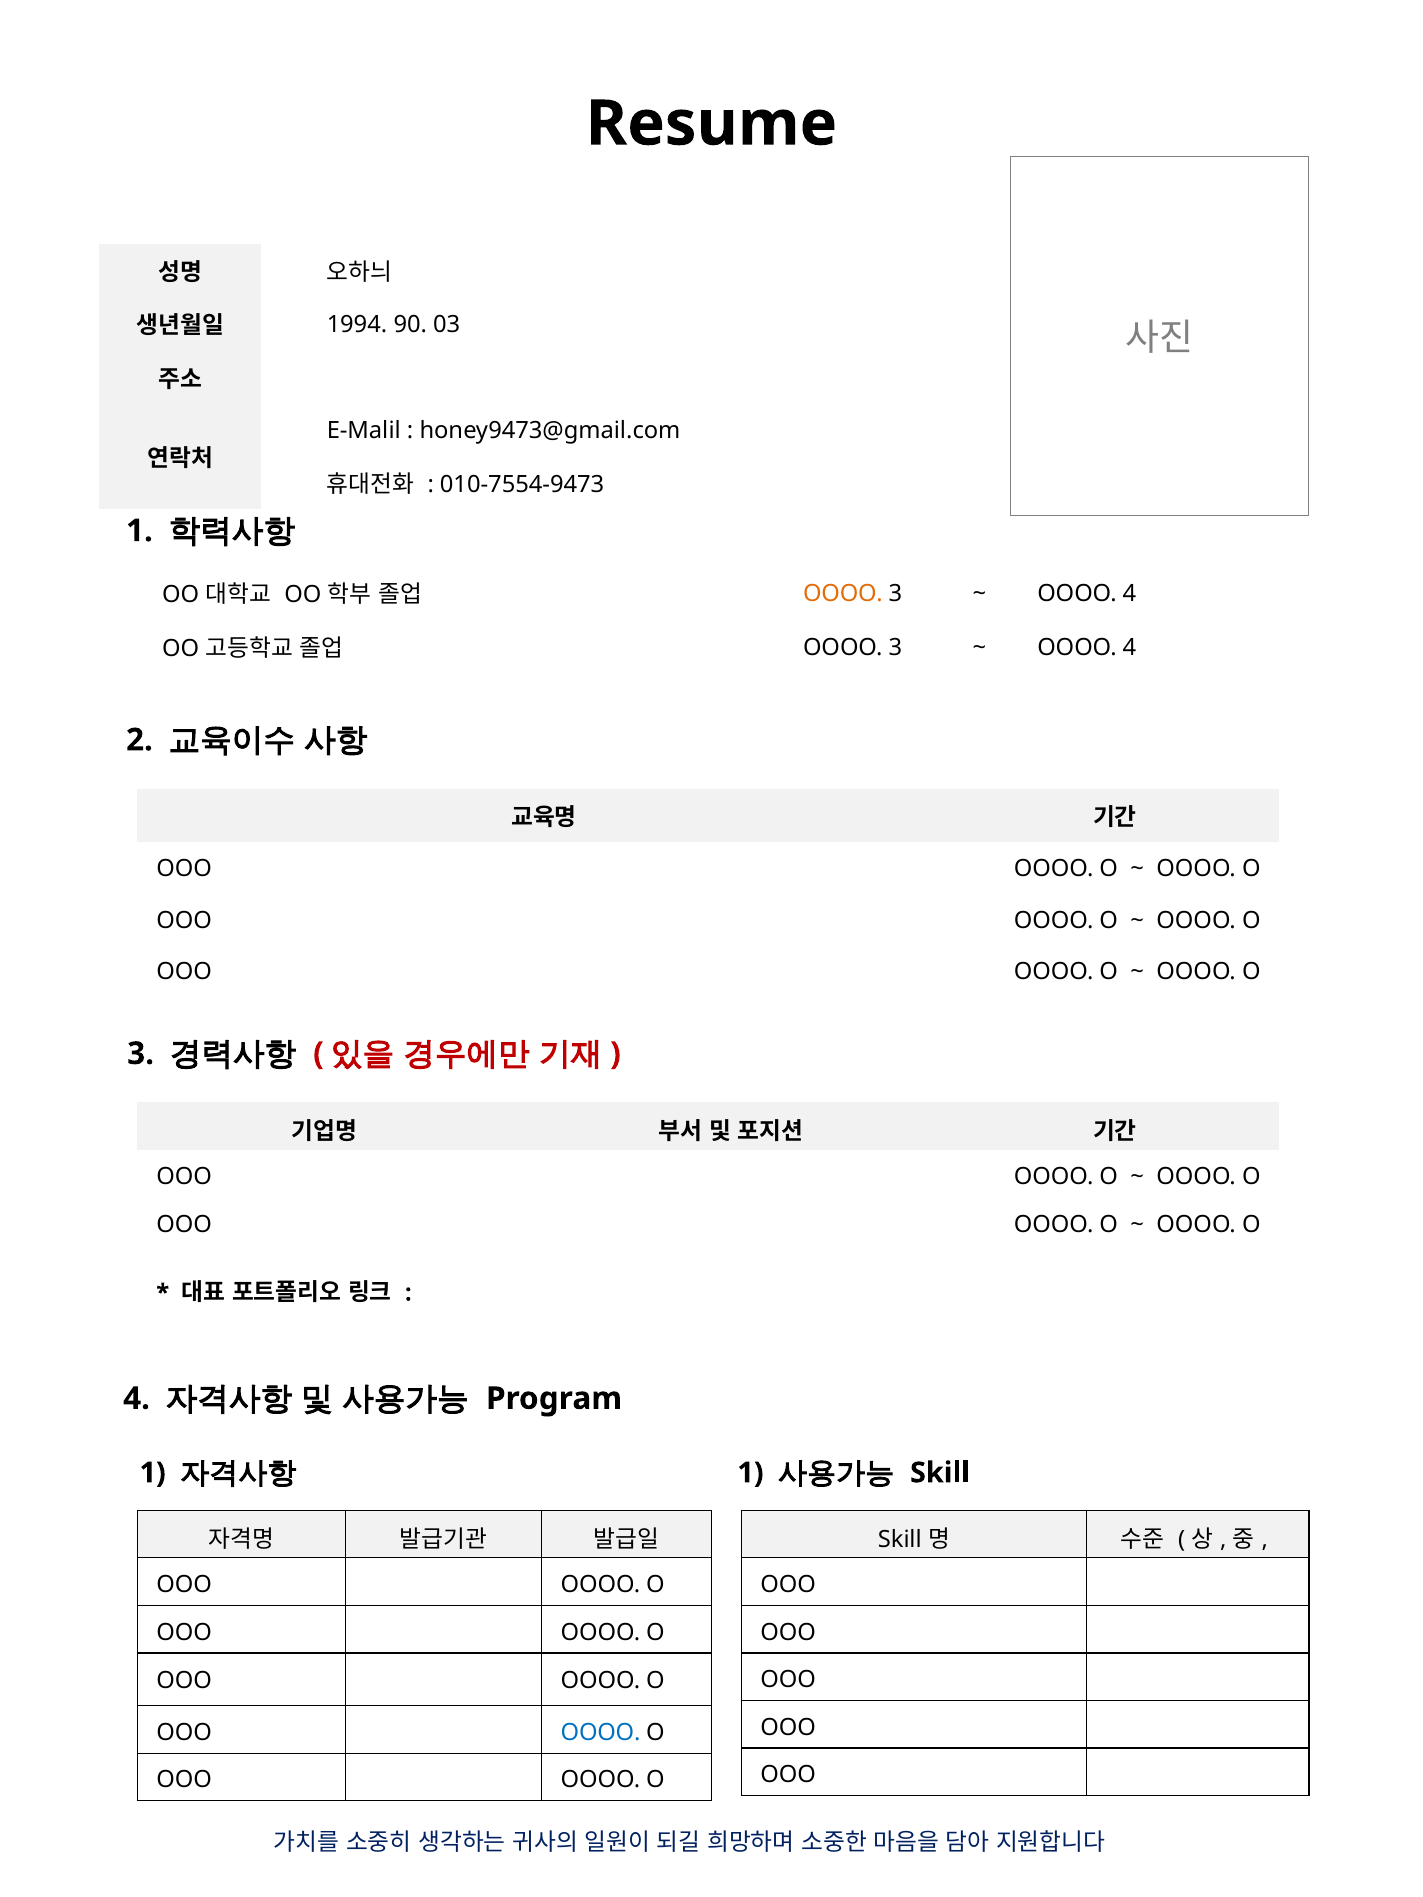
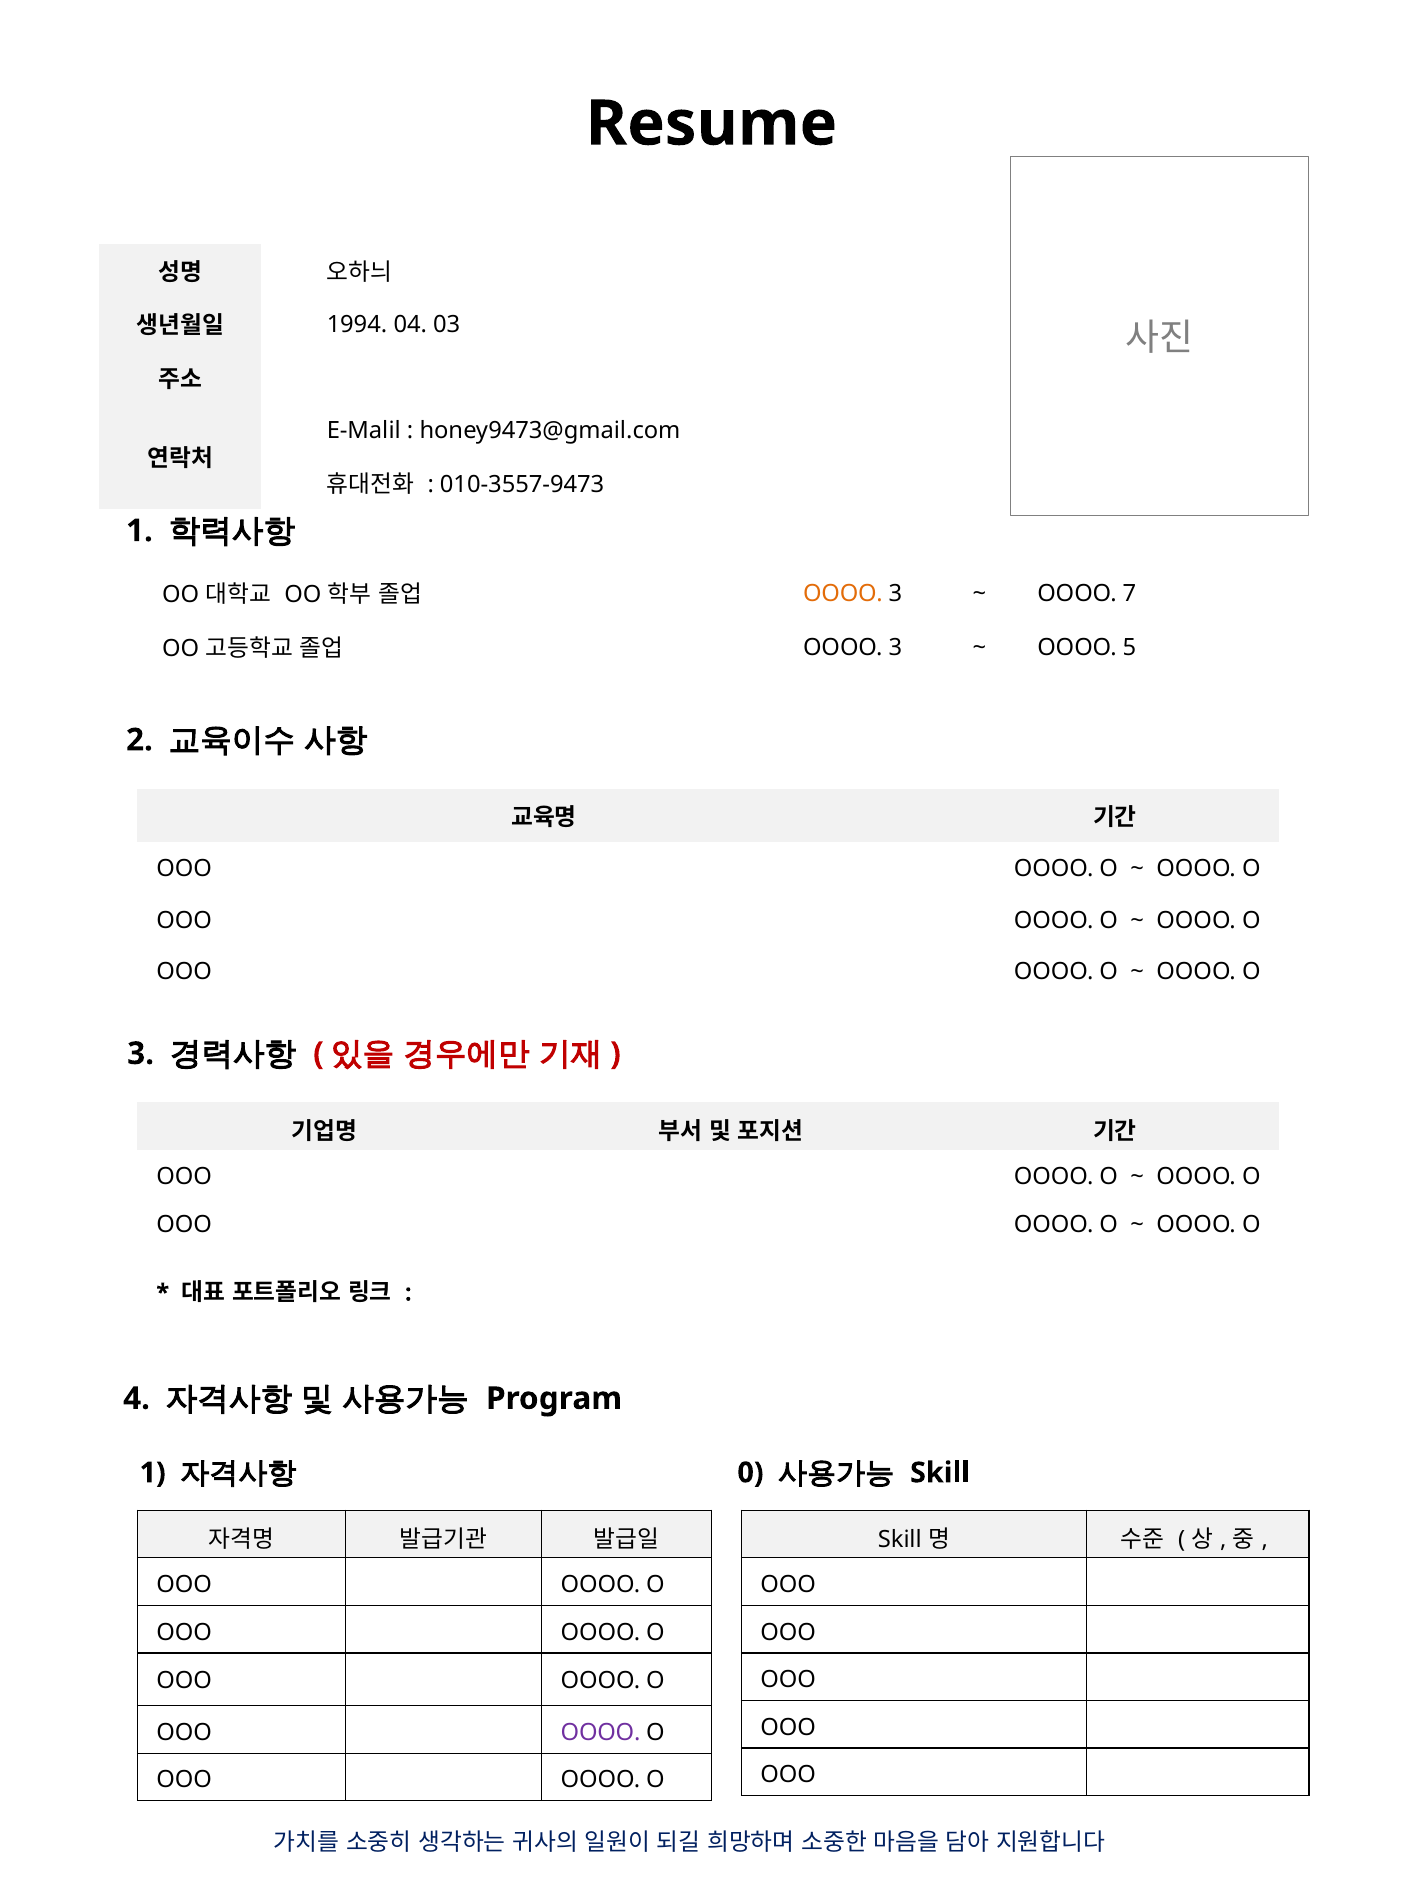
90: 90 -> 04 (410, 325)
010-7554-9473: 010-7554-9473 -> 010-3557-9473 (522, 484)
4: 4 -> 7 (1130, 594)
4: 4 -> 5 (1130, 647)
1: 1 -> 0 (751, 1473)
OOOO colour: blue -> purple (601, 1733)
